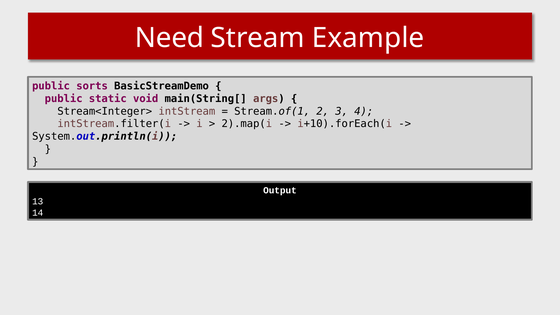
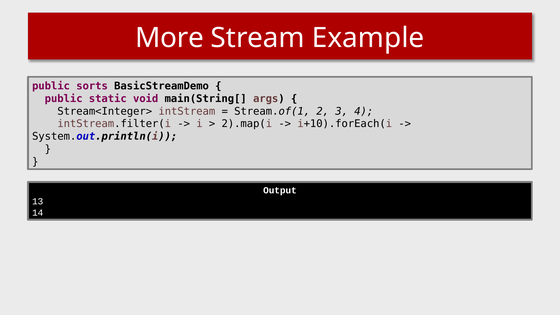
Need: Need -> More (170, 38)
